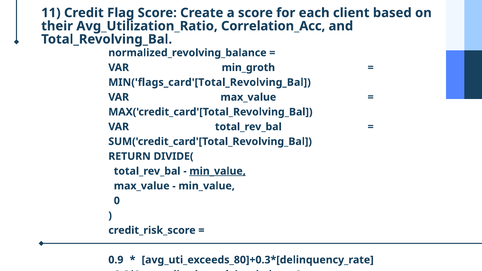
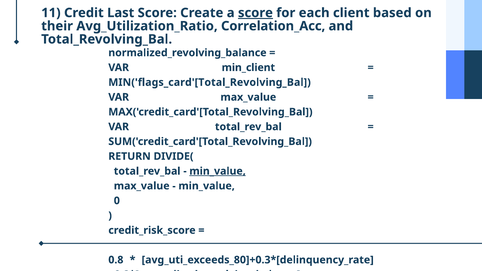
Flag: Flag -> Last (121, 13)
score underline: none -> present (255, 13)
min_groth: min_groth -> min_client (248, 68)
0.9: 0.9 -> 0.8 (116, 260)
